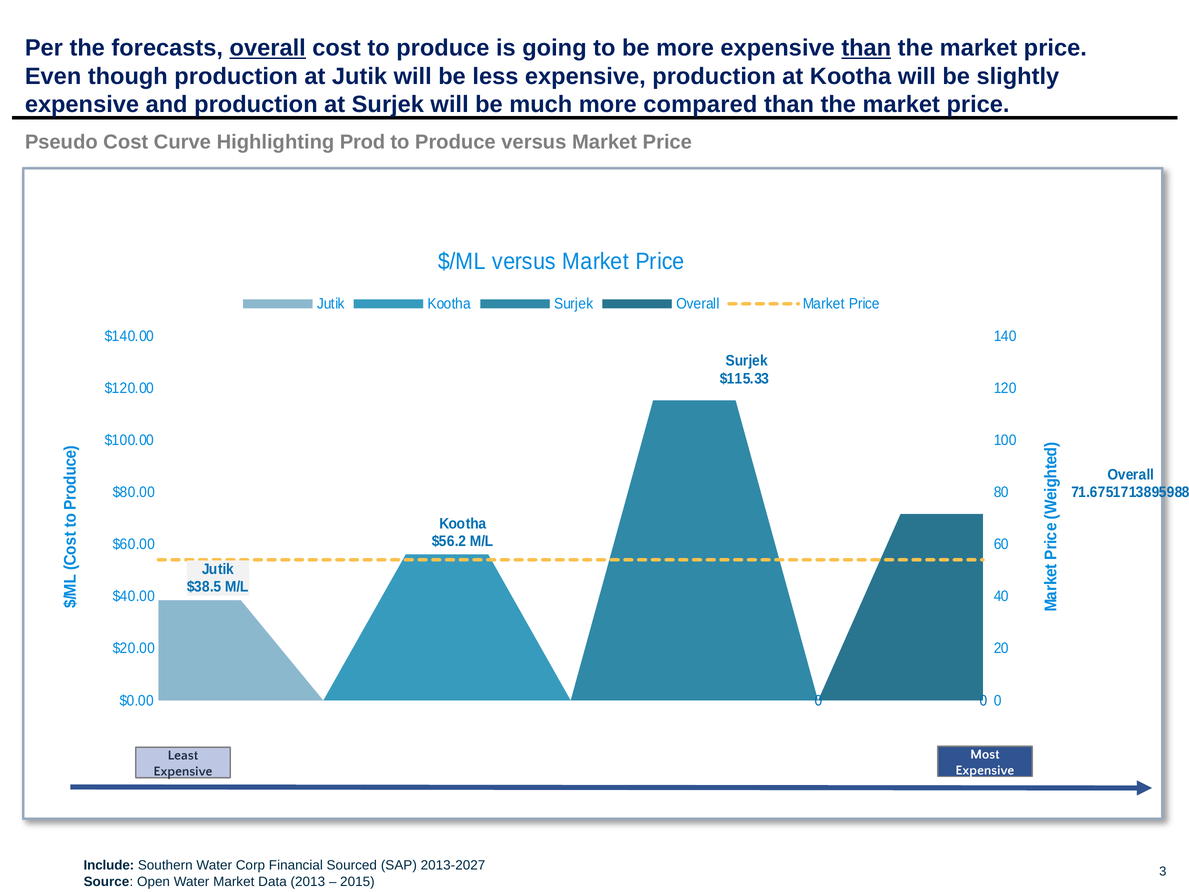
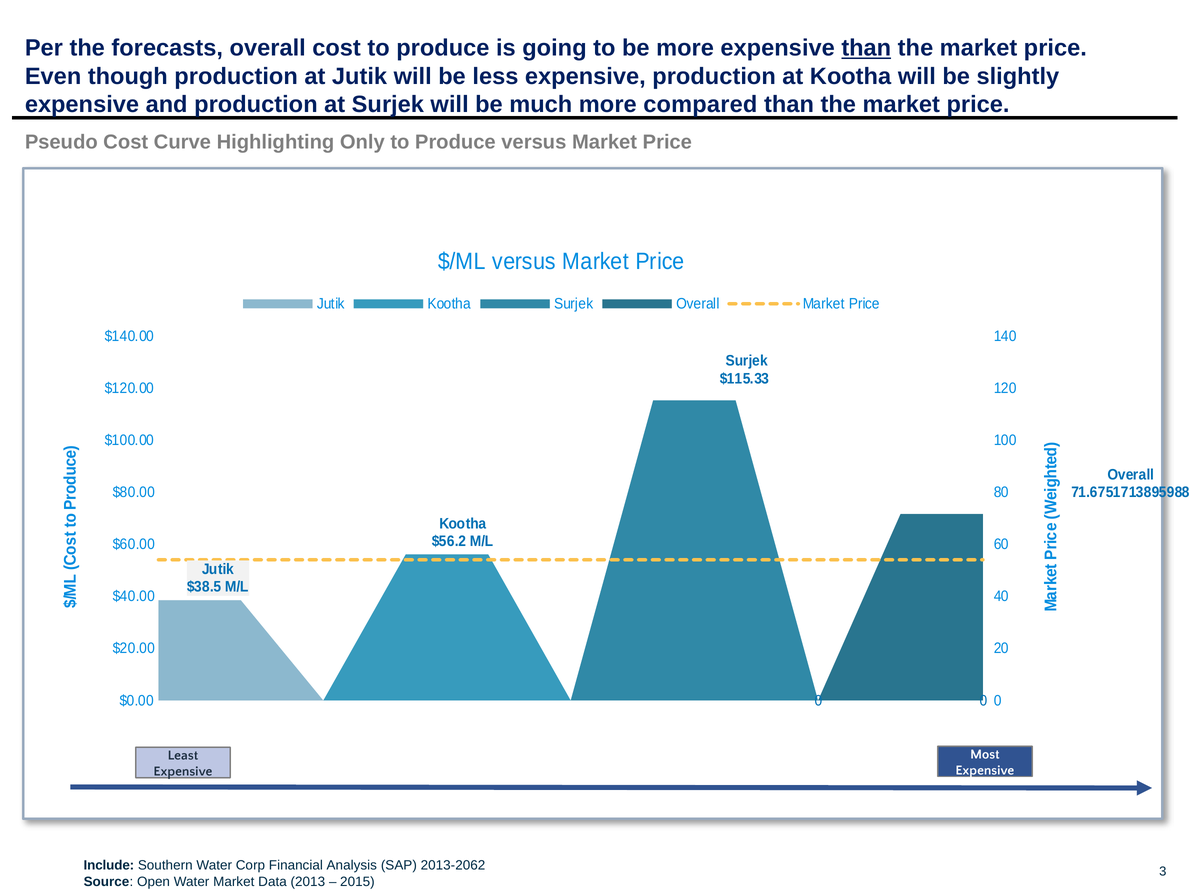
overall underline: present -> none (268, 48)
Prod: Prod -> Only (362, 142)
Sourced: Sourced -> Analysis (352, 865)
2013-2027: 2013-2027 -> 2013-2062 (453, 865)
